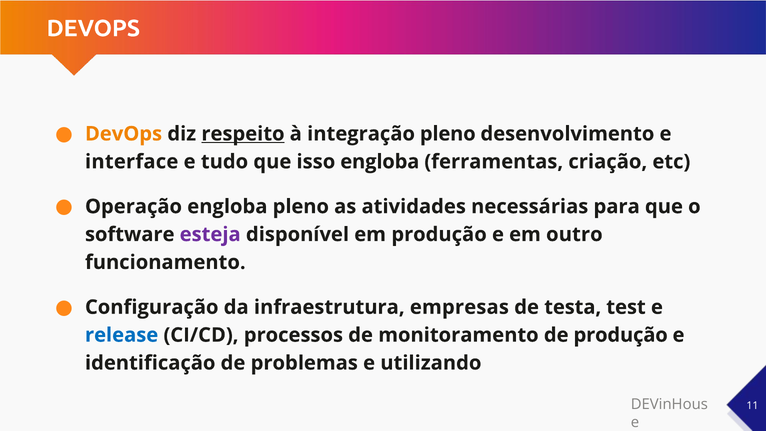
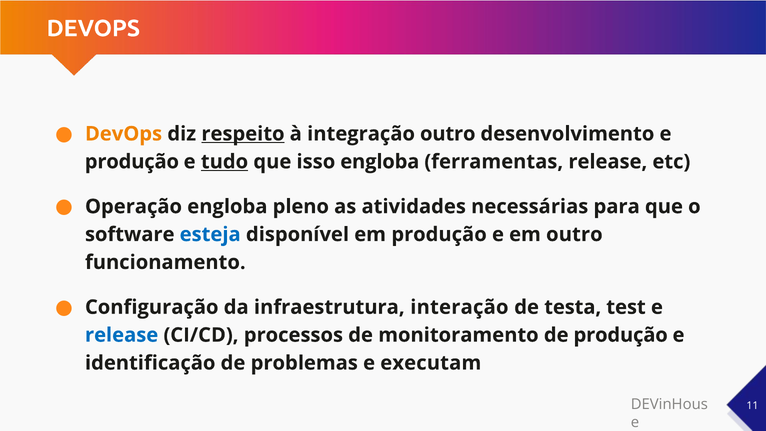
integração pleno: pleno -> outro (448, 134)
interface: interface -> produção (132, 162)
tudo underline: none -> present (224, 162)
ferramentas criação: criação -> release (608, 162)
esteja colour: purple -> blue (210, 234)
empresas: empresas -> interação (459, 307)
utilizando: utilizando -> executam (431, 363)
